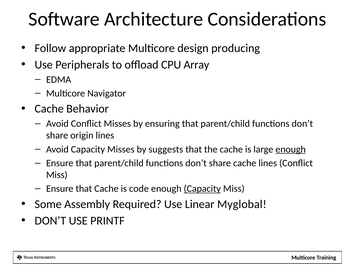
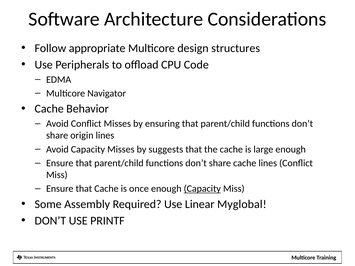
producing: producing -> structures (236, 48)
Array: Array -> Code (196, 65)
enough underline: present -> none (291, 149)
code: code -> once (139, 189)
